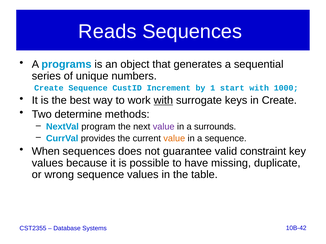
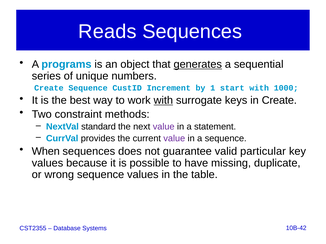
generates underline: none -> present (198, 64)
determine: determine -> constraint (78, 114)
program: program -> standard (98, 127)
surrounds: surrounds -> statement (215, 127)
value colour: orange -> purple (174, 139)
constraint: constraint -> particular (263, 152)
